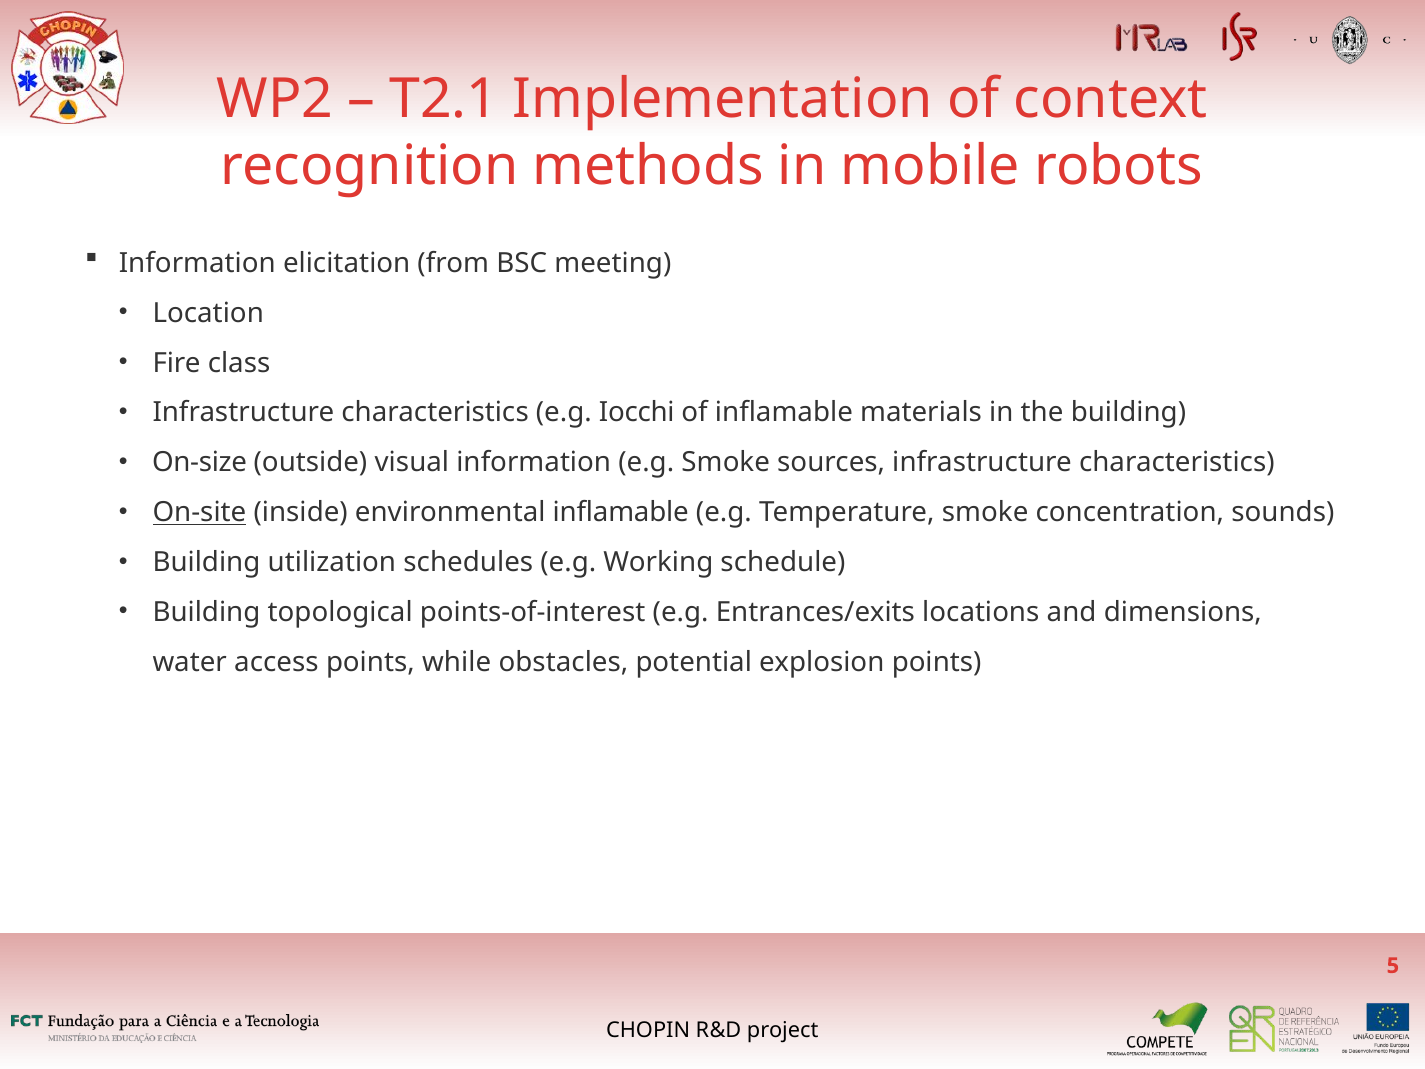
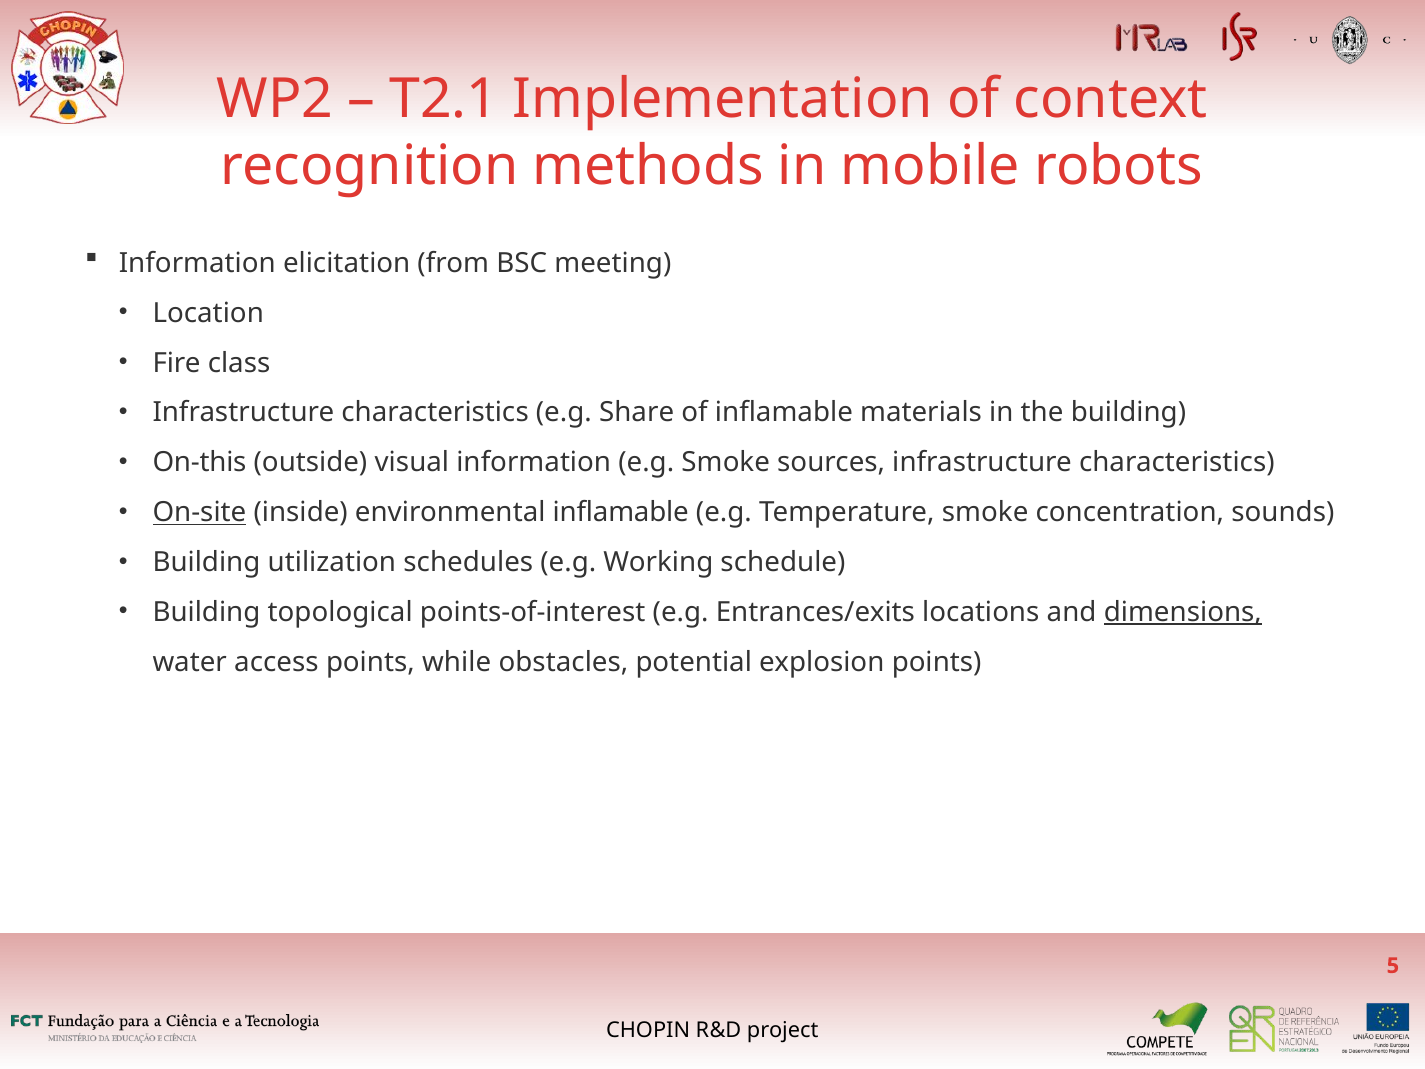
Iocchi: Iocchi -> Share (637, 413)
On-size: On-size -> On-this (200, 463)
dimensions underline: none -> present (1183, 612)
